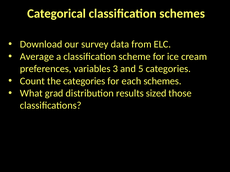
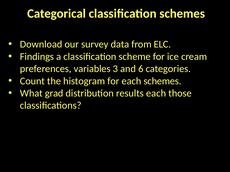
Average: Average -> Findings (37, 57)
5: 5 -> 6 (141, 69)
the categories: categories -> histogram (84, 81)
results sized: sized -> each (156, 93)
